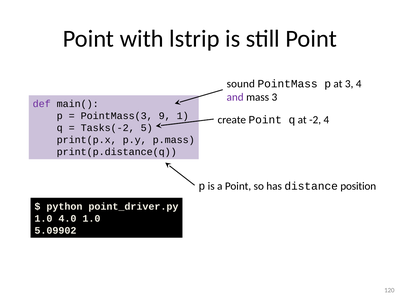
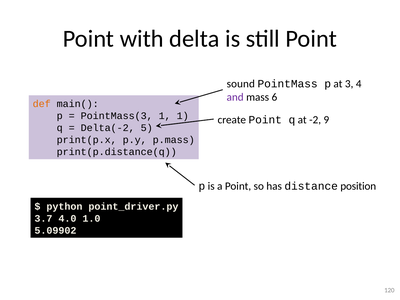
lstrip: lstrip -> delta (194, 39)
mass 3: 3 -> 6 (274, 97)
def colour: purple -> orange (42, 104)
PointMass(3 9: 9 -> 1 (165, 116)
-2 4: 4 -> 9 (326, 120)
Tasks(-2: Tasks(-2 -> Delta(-2 (108, 128)
1.0: 1.0 -> 3.7 (43, 218)
